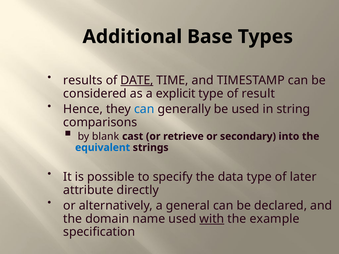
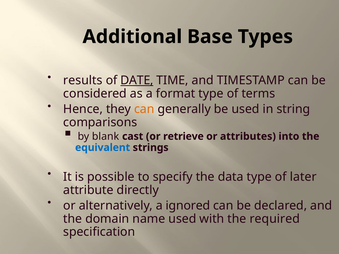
explicit: explicit -> format (176, 94)
result: result -> terms (258, 94)
can colour: blue -> orange (144, 109)
secondary: secondary -> attributes (248, 136)
general: general -> ignored (188, 206)
with underline: present -> none (212, 219)
example: example -> required (275, 219)
